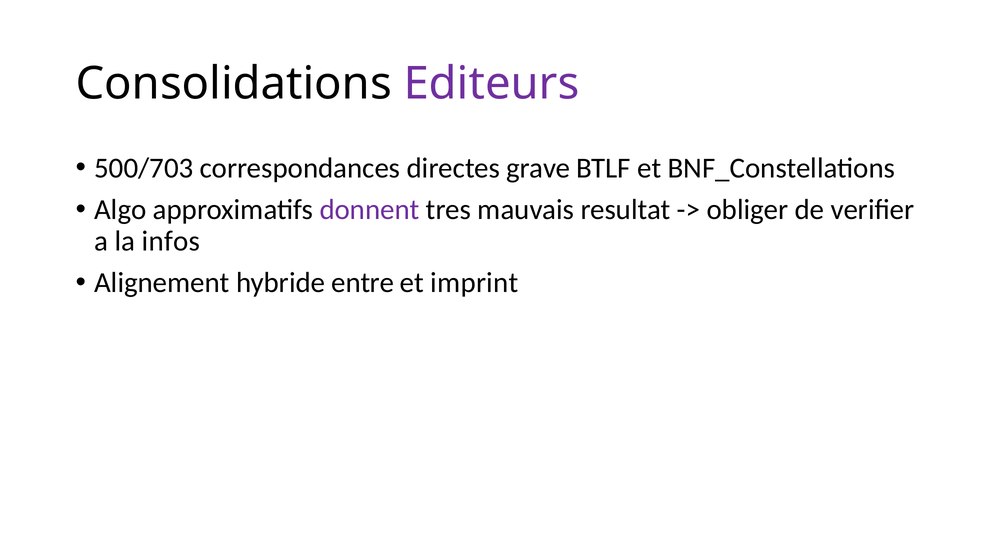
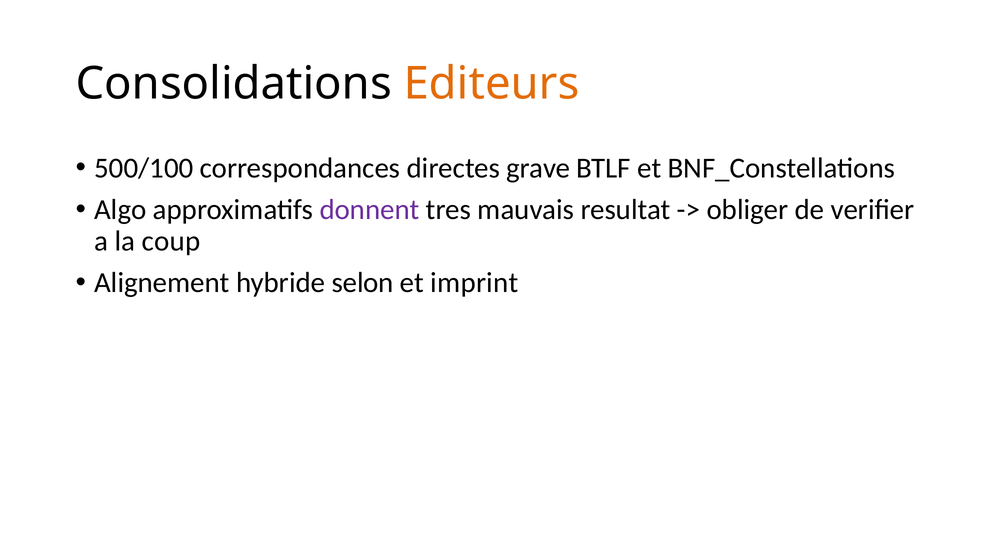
Editeurs colour: purple -> orange (492, 83)
500/703: 500/703 -> 500/100 (144, 168)
infos: infos -> coup (171, 241)
entre: entre -> selon (363, 282)
